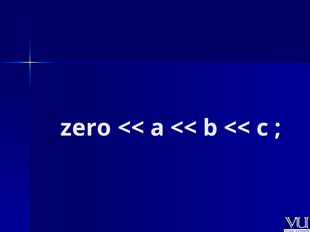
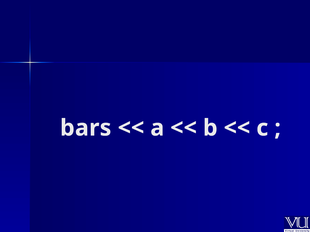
zero: zero -> bars (86, 128)
